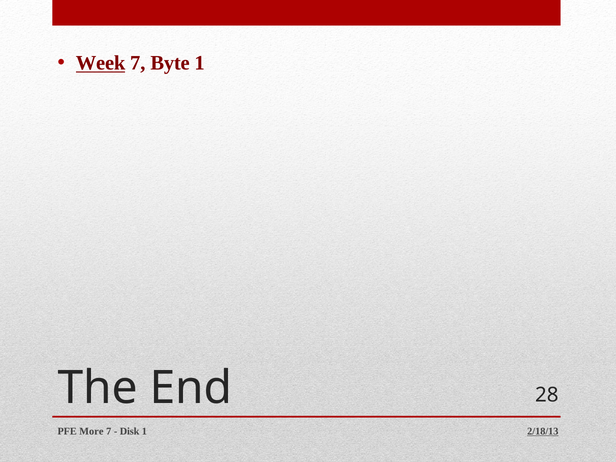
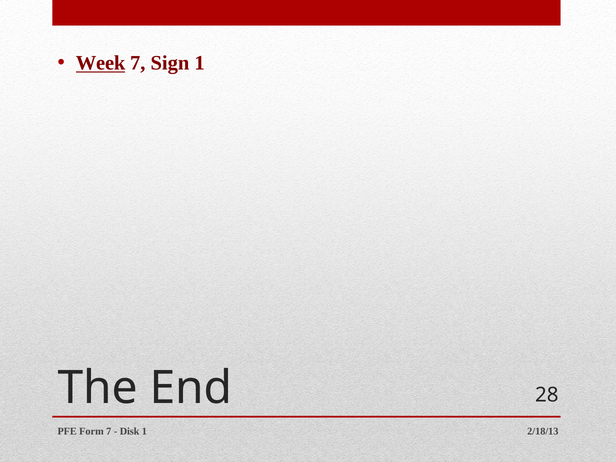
Byte: Byte -> Sign (170, 63)
More: More -> Form (91, 431)
2/18/13 underline: present -> none (543, 431)
